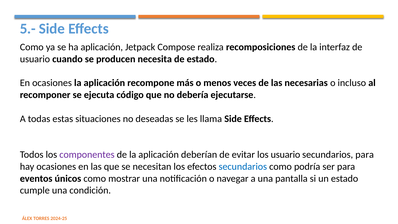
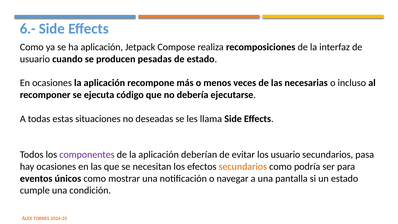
5.-: 5.- -> 6.- (28, 29)
necesita: necesita -> pesadas (155, 59)
secundarios para: para -> pasa (365, 154)
secundarios colour: blue -> orange (243, 166)
